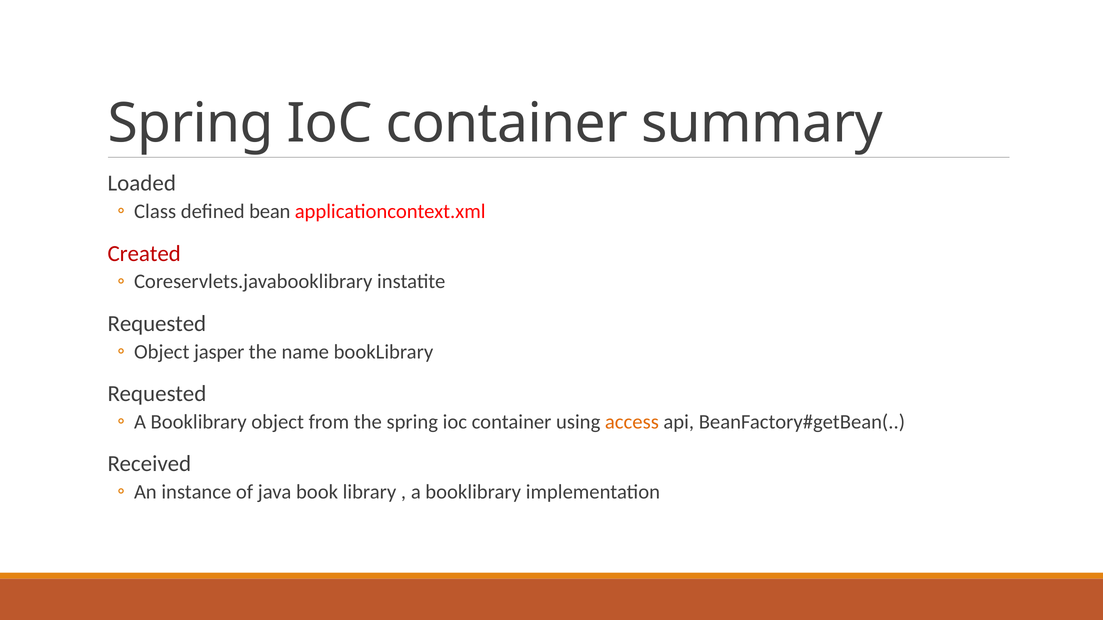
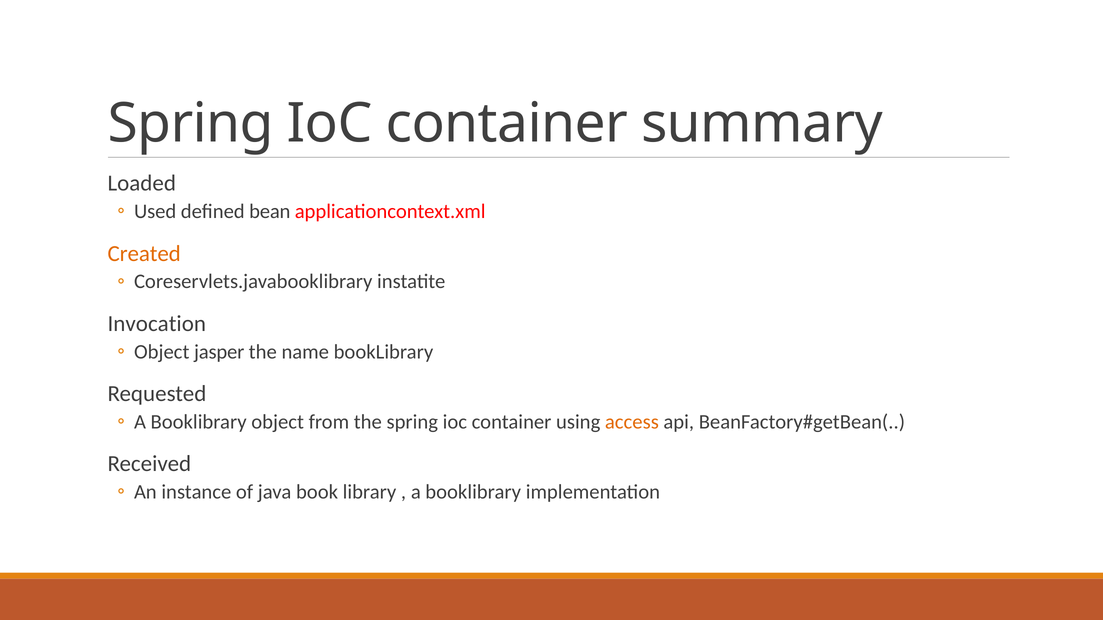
Class: Class -> Used (155, 212)
Created colour: red -> orange (144, 254)
Requested: Requested -> Invocation (157, 324)
